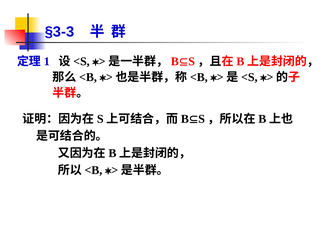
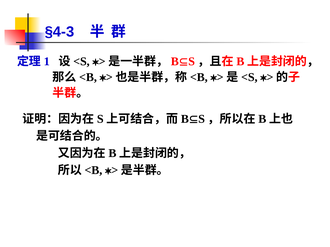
§3-3: §3-3 -> §4-3 (60, 32)
